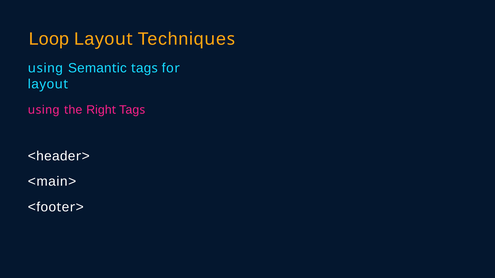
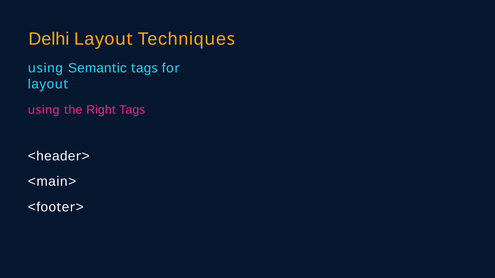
Loop: Loop -> Delhi (49, 39)
